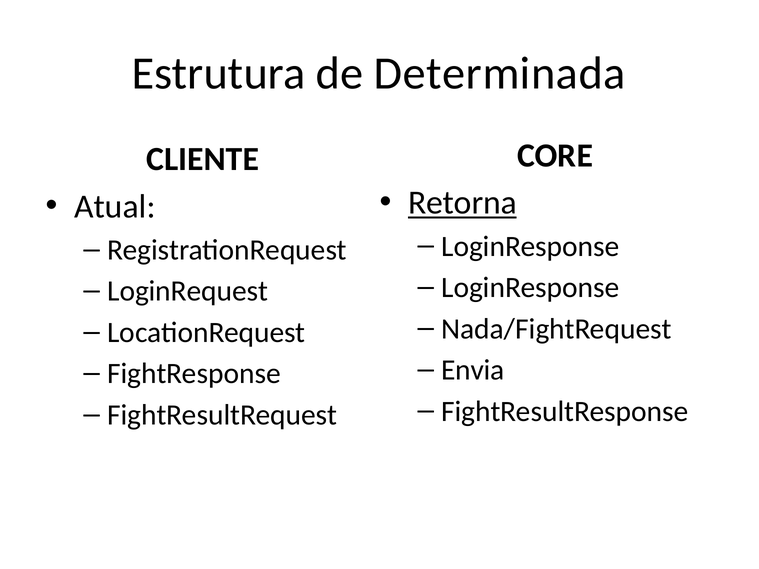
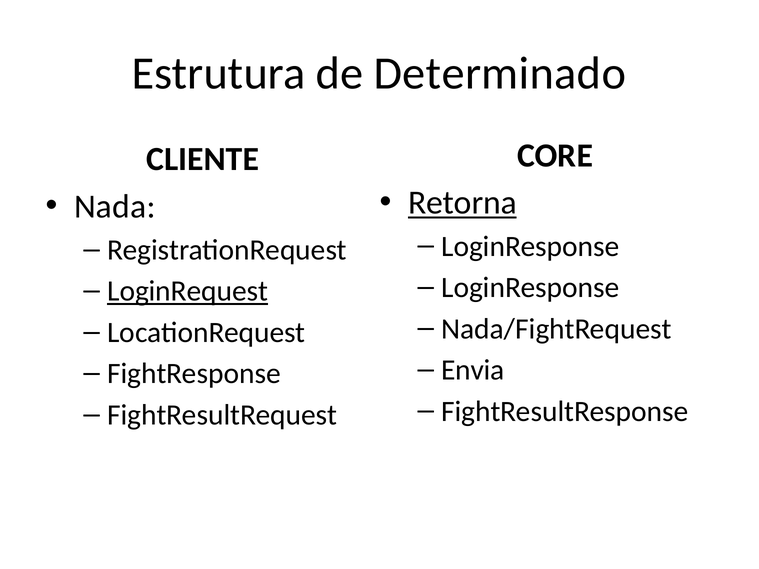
Determinada: Determinada -> Determinado (500, 73)
Atual: Atual -> Nada (115, 207)
LoginRequest underline: none -> present (188, 291)
